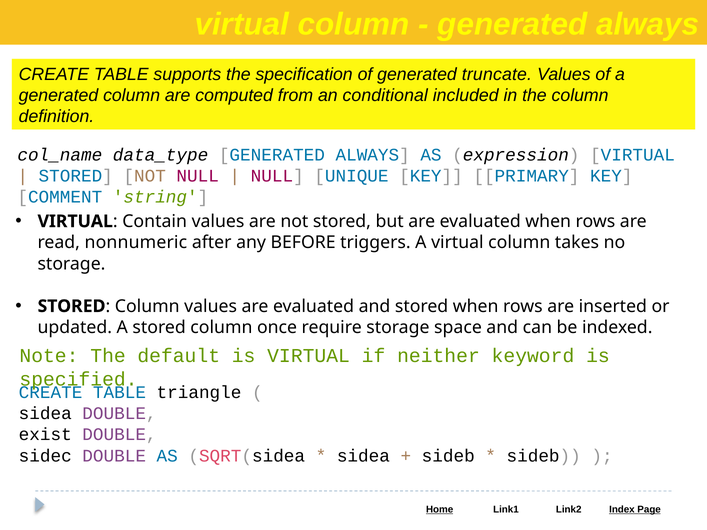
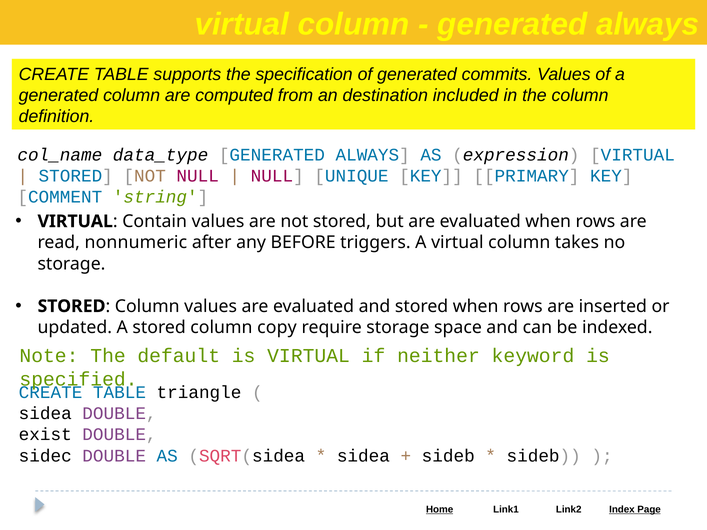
truncate: truncate -> commits (497, 74)
conditional: conditional -> destination (385, 95)
once: once -> copy (277, 328)
